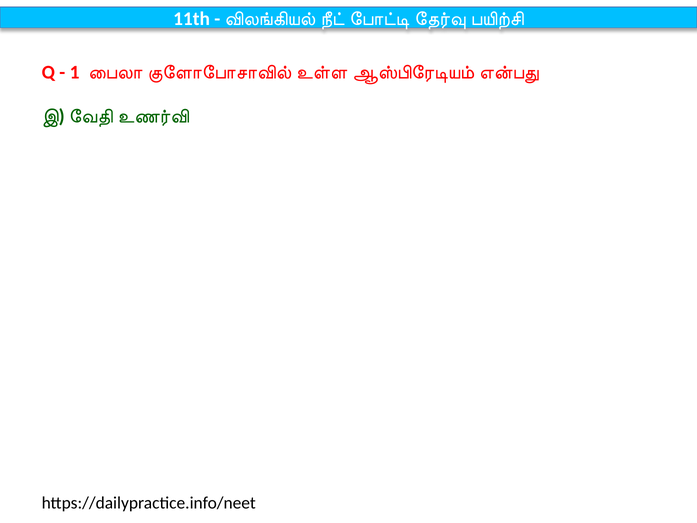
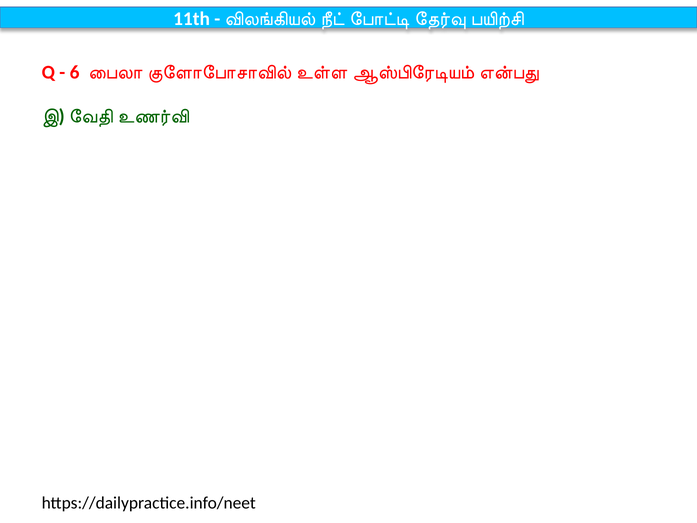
1: 1 -> 6 (75, 72)
